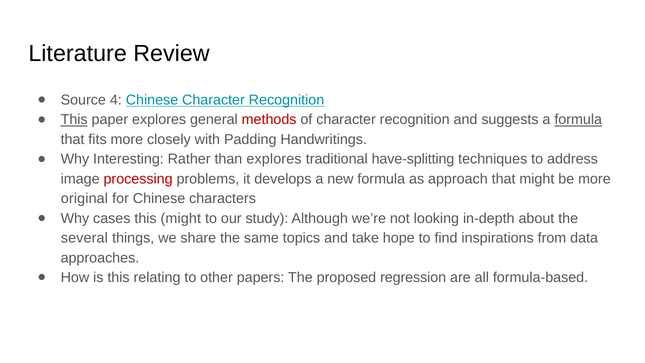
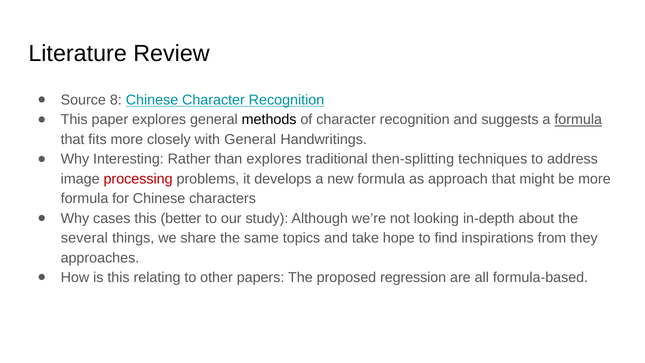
4: 4 -> 8 (116, 100)
This underline: present -> none (74, 120)
methods colour: red -> black (269, 120)
with Padding: Padding -> General (250, 139)
have-splitting: have-splitting -> then-splitting (413, 159)
original: original -> formula (85, 199)
this might: might -> better (181, 218)
data: data -> they (584, 238)
